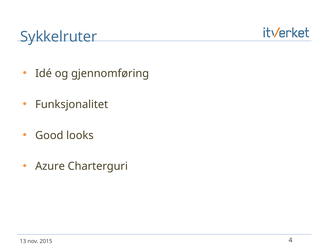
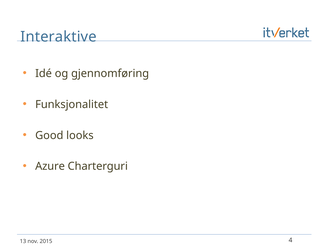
Sykkelruter: Sykkelruter -> Interaktive (59, 37)
